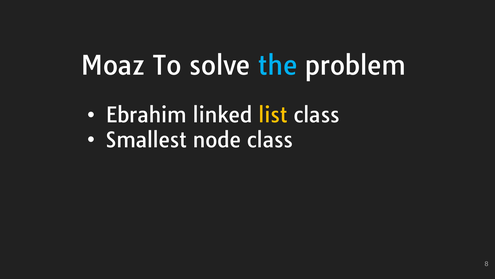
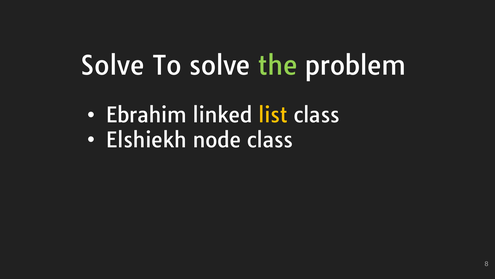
Moaz: Moaz -> Solve (113, 66)
the colour: light blue -> light green (278, 66)
Smallest: Smallest -> Elshiekh (146, 140)
